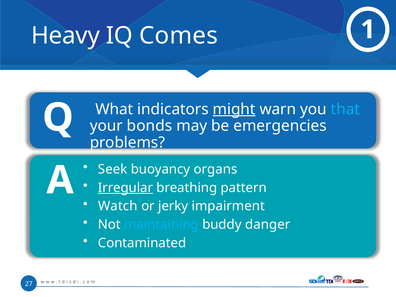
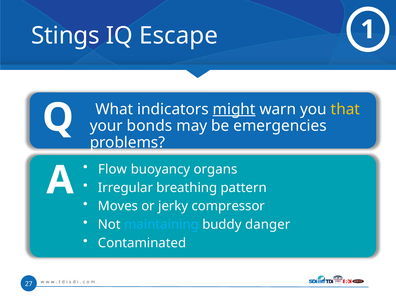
Heavy: Heavy -> Stings (65, 36)
Comes: Comes -> Escape (179, 36)
that colour: light blue -> yellow (345, 109)
Seek: Seek -> Flow (113, 169)
Irregular underline: present -> none (125, 188)
Watch: Watch -> Moves (118, 206)
impairment: impairment -> compressor (228, 206)
